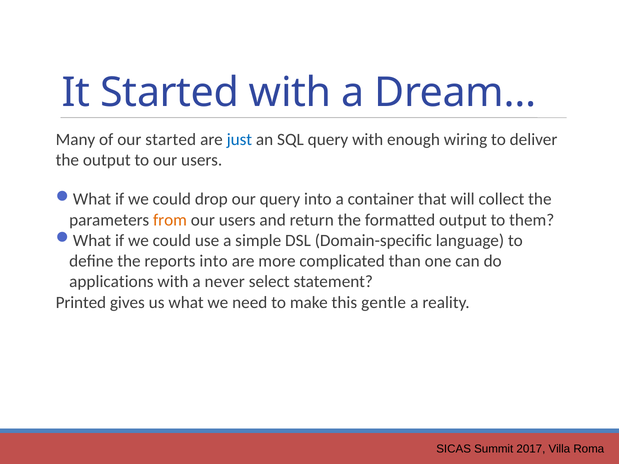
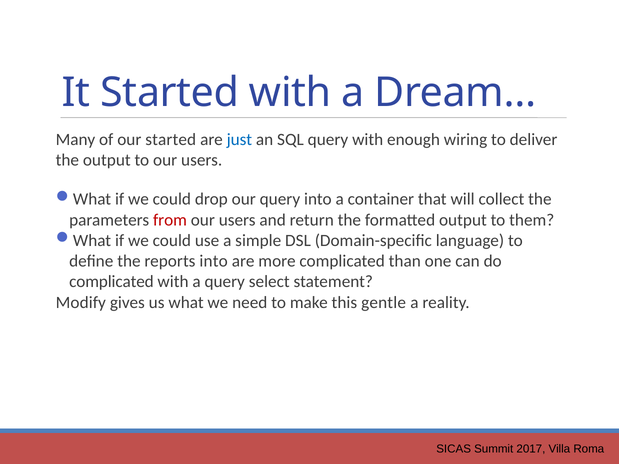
from colour: orange -> red (170, 220)
applications: applications -> complicated (111, 282)
a never: never -> query (225, 282)
Printed: Printed -> Modify (81, 303)
